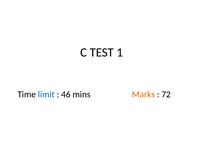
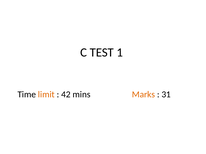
limit colour: blue -> orange (46, 95)
46: 46 -> 42 (66, 95)
72: 72 -> 31 (166, 95)
